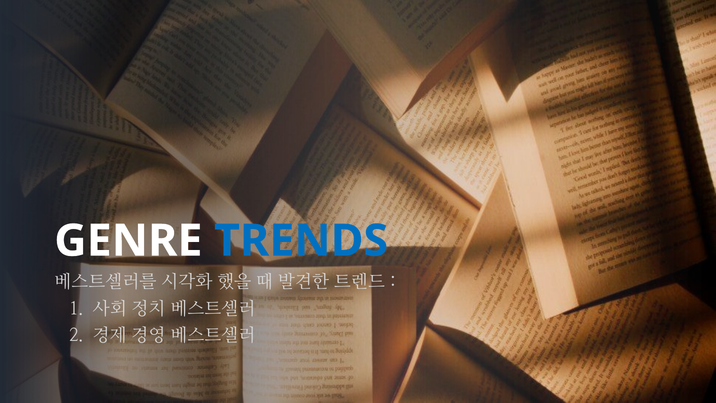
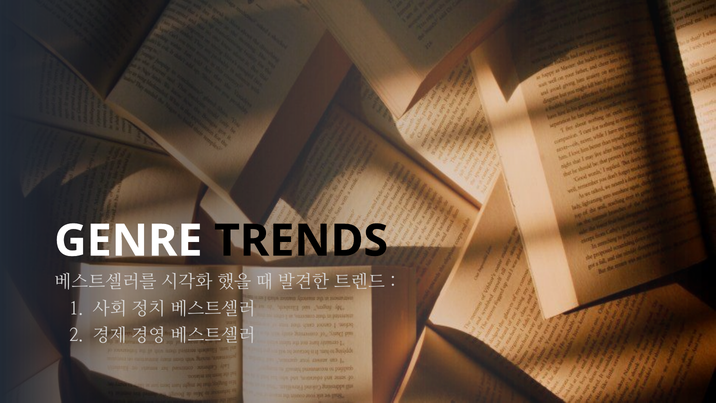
TRENDS colour: blue -> black (301, 241)
